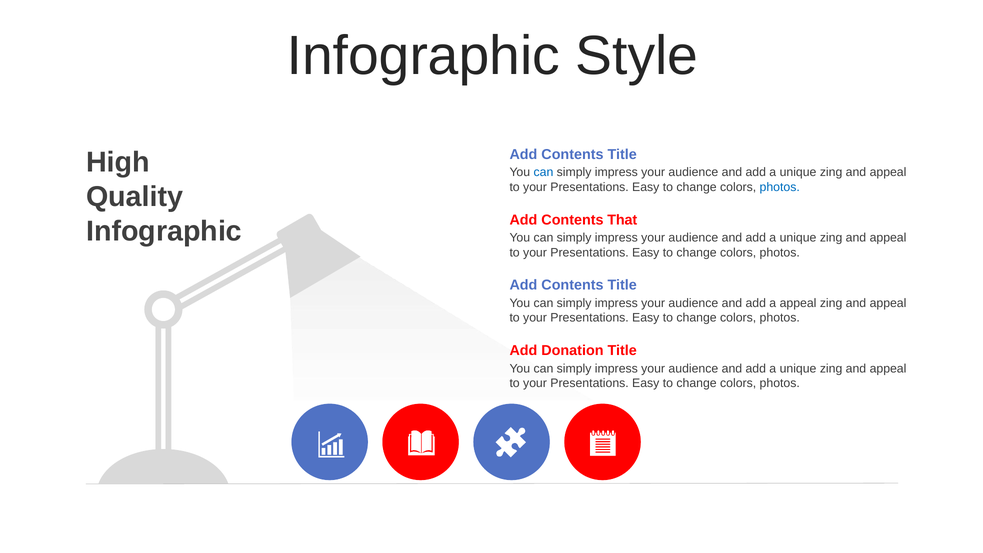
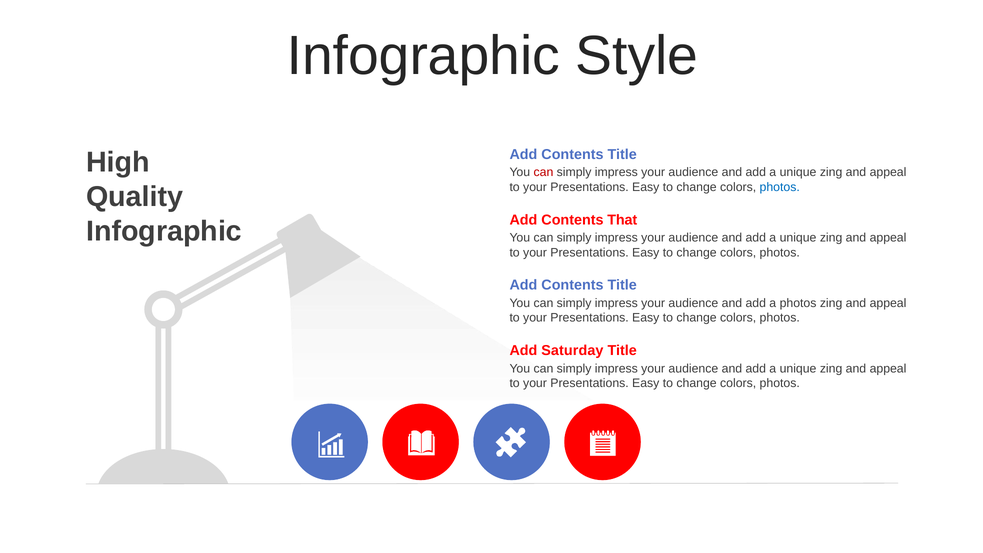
can colour: blue -> red (543, 172)
a appeal: appeal -> photos (798, 303)
Donation: Donation -> Saturday (572, 351)
